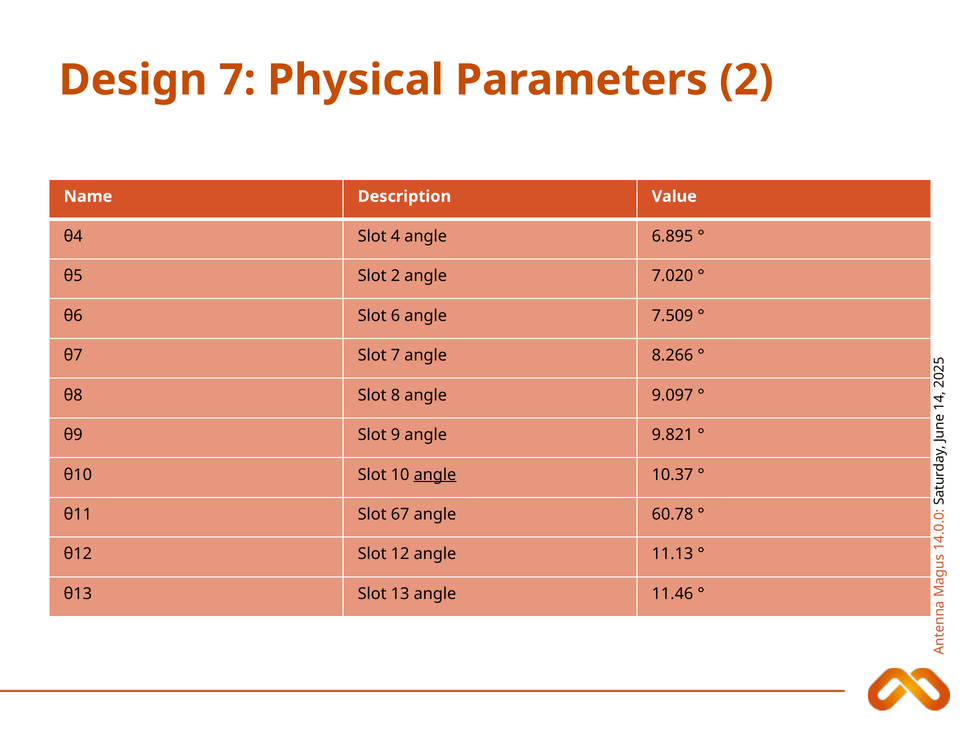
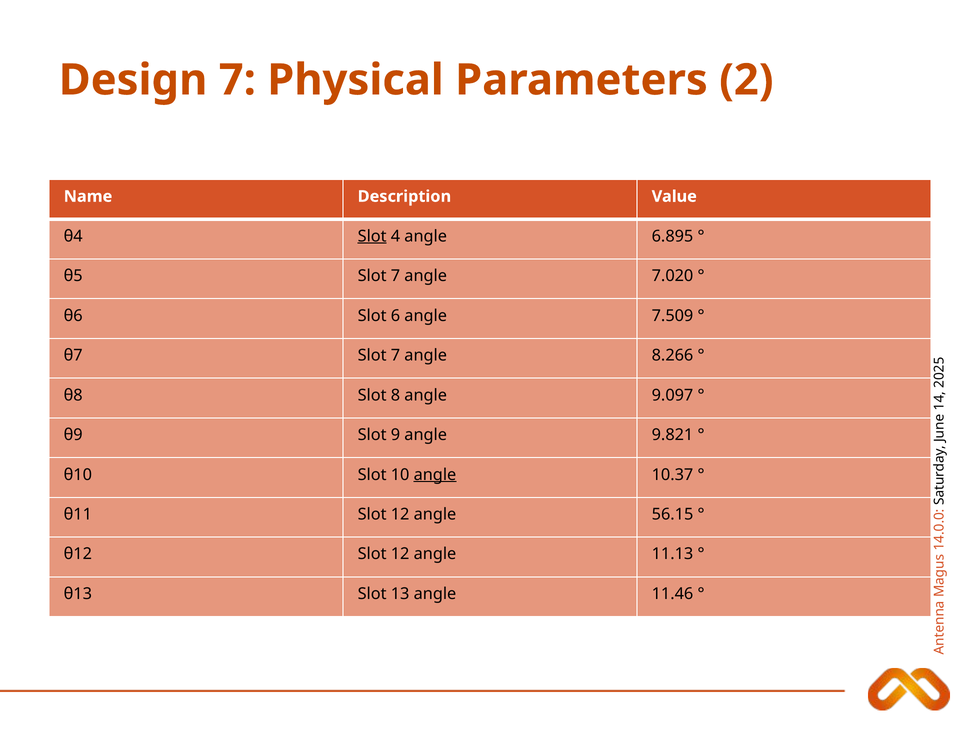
Slot underline: none -> present (372, 236)
θ5 Slot 2: 2 -> 7 (395, 276)
θ11 Slot 67: 67 -> 12 (400, 514)
60.78: 60.78 -> 56.15 (673, 514)
